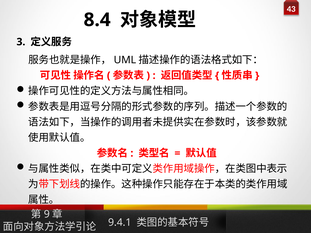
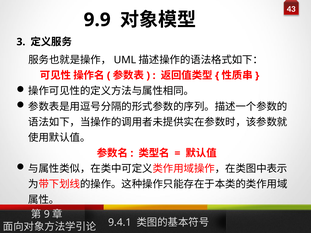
8.4: 8.4 -> 9.9 (97, 20)
